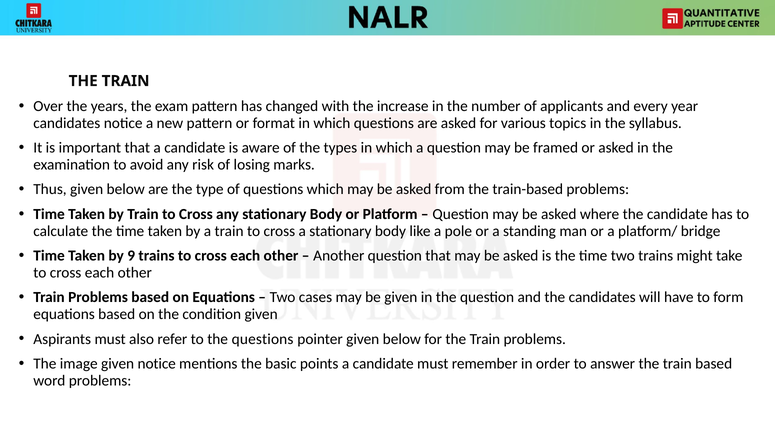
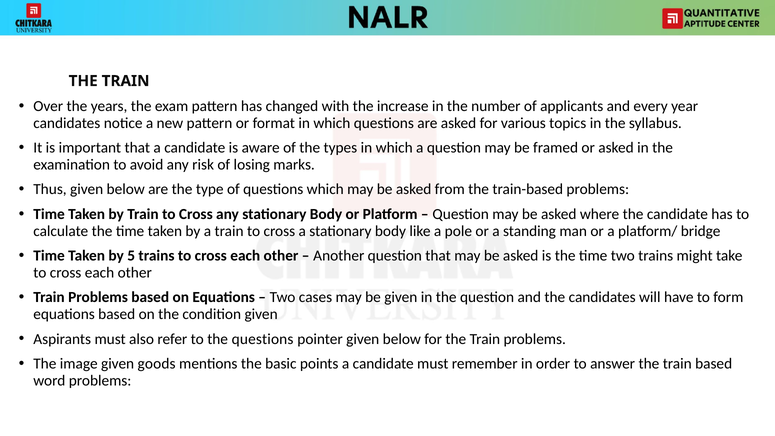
9: 9 -> 5 (131, 256)
given notice: notice -> goods (157, 364)
